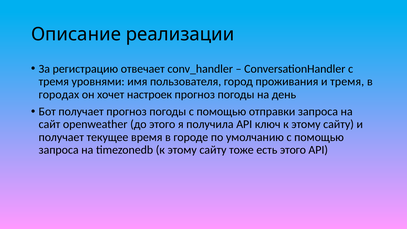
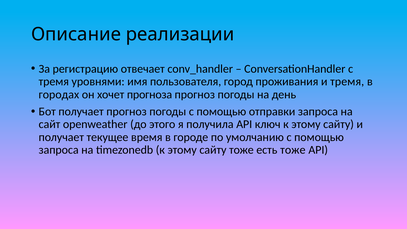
настроек: настроек -> прогноза (150, 94)
есть этого: этого -> тоже (293, 150)
